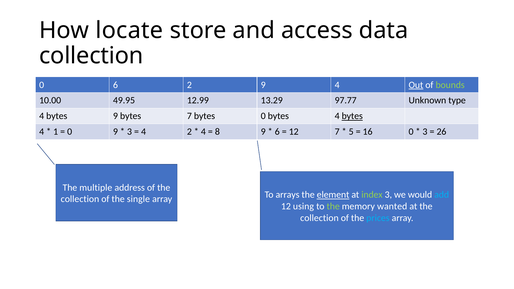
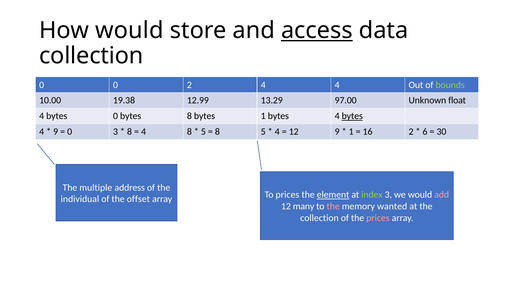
How locate: locate -> would (129, 30)
access underline: none -> present (317, 30)
0 6: 6 -> 0 (116, 85)
2 9: 9 -> 4 (263, 85)
Out underline: present -> none (416, 85)
49.95: 49.95 -> 19.38 (124, 101)
97.77: 97.77 -> 97.00 (346, 101)
type: type -> float (457, 101)
bytes 9: 9 -> 0 (116, 116)
bytes 7: 7 -> 8 (189, 116)
bytes 0: 0 -> 1 (263, 116)
1: 1 -> 9 (56, 132)
0 9: 9 -> 3 (116, 132)
3: 3 -> 8 (129, 132)
4 2: 2 -> 8 (189, 132)
4: 4 -> 5 (203, 132)
8 9: 9 -> 5 (263, 132)
6: 6 -> 4 (277, 132)
12 7: 7 -> 9 (337, 132)
5: 5 -> 1 (351, 132)
16 0: 0 -> 2 (411, 132)
3: 3 -> 6 (425, 132)
26: 26 -> 30 (441, 132)
collection: collection -> individual (80, 199)
single: single -> offset (138, 199)
To arrays: arrays -> prices (287, 195)
add colour: light blue -> pink (442, 195)
using: using -> many (304, 206)
the colour: light green -> pink (333, 206)
prices colour: light blue -> pink (378, 218)
